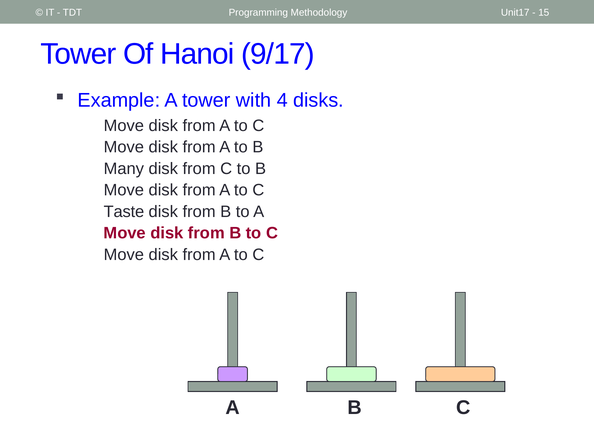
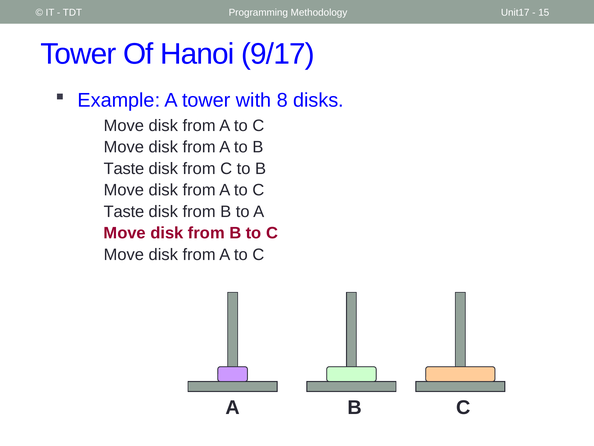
4: 4 -> 8 (282, 100)
Many: Many -> Taste (124, 168)
